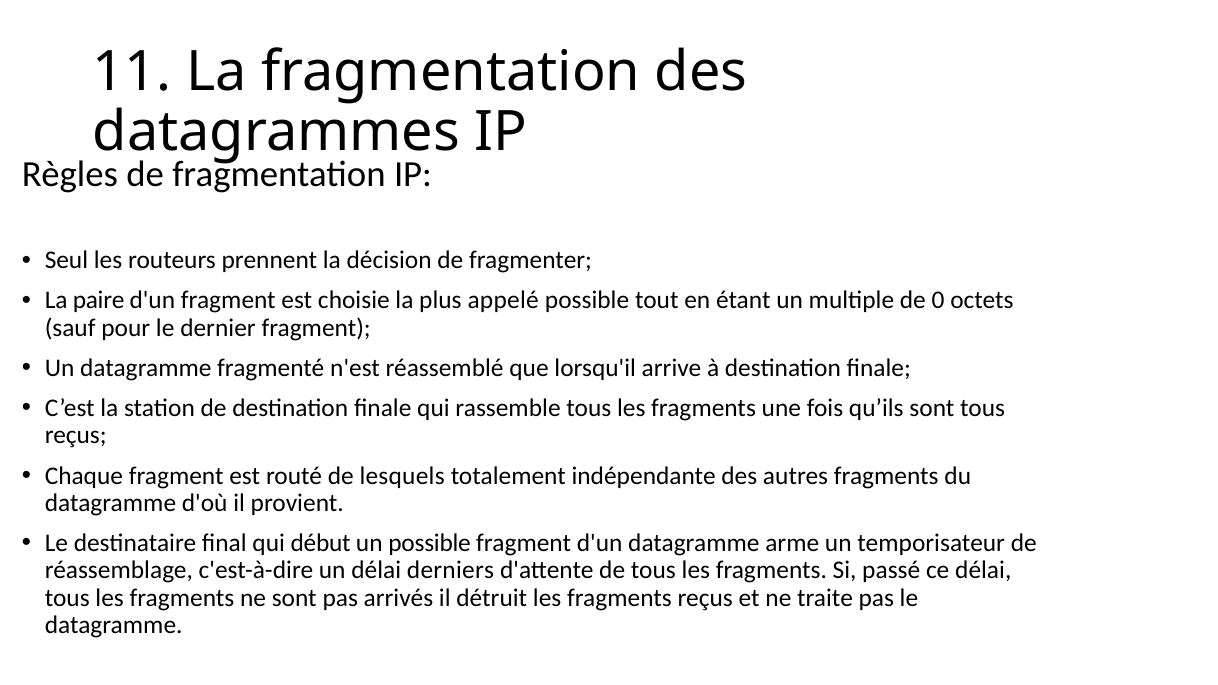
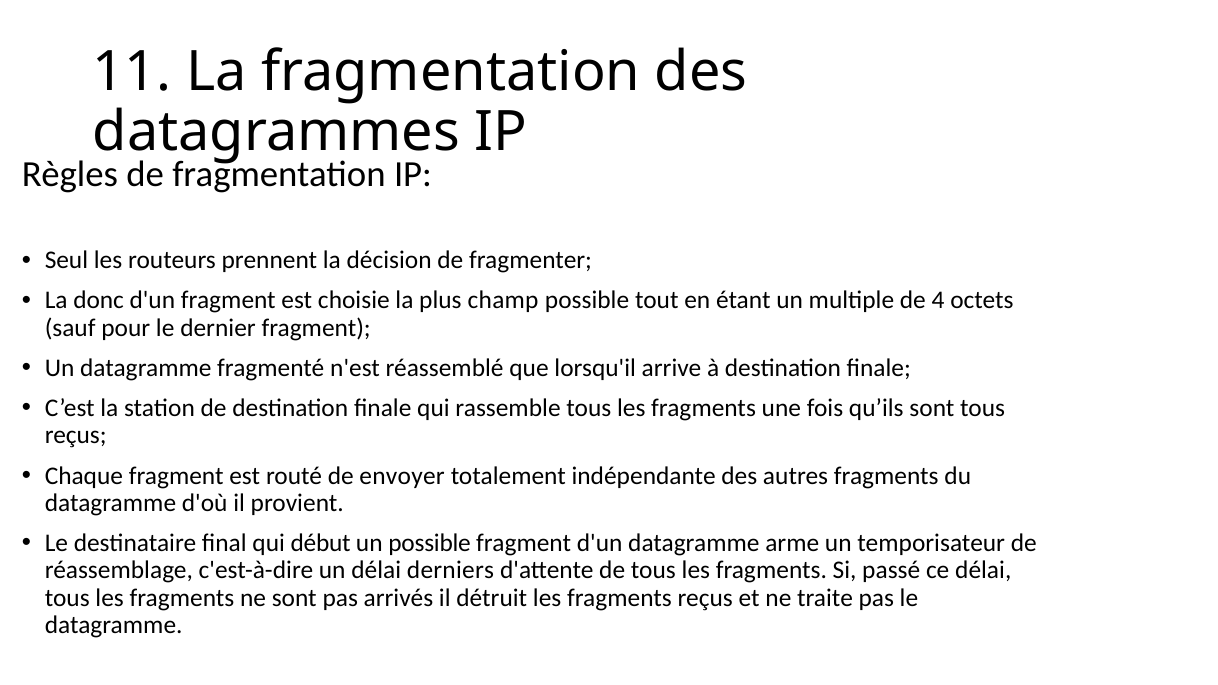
paire: paire -> donc (99, 301)
appelé: appelé -> champ (503, 301)
0: 0 -> 4 (938, 301)
lesquels: lesquels -> envoyer (402, 476)
